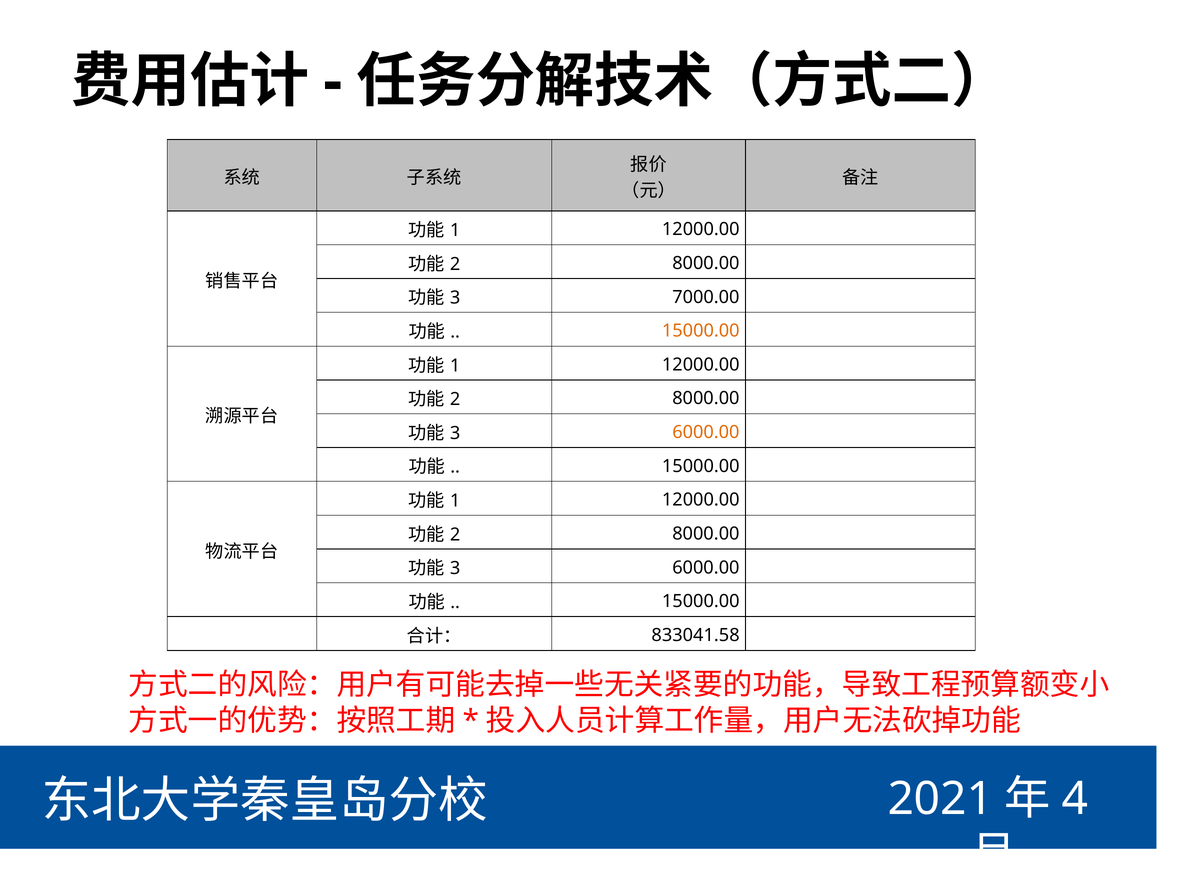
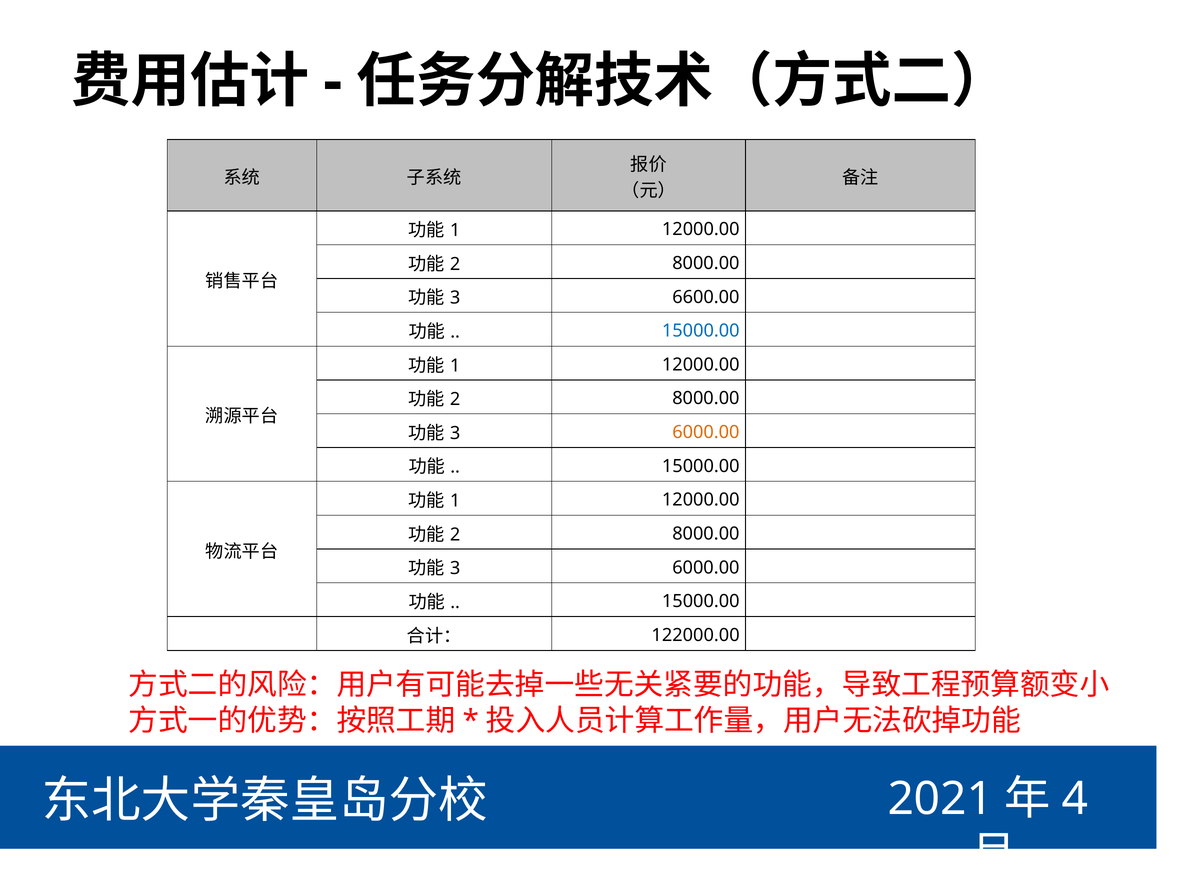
7000.00: 7000.00 -> 6600.00 (706, 297)
15000.00 colour: orange -> blue (701, 331)
833041.58: 833041.58 -> 122000.00 (696, 635)
